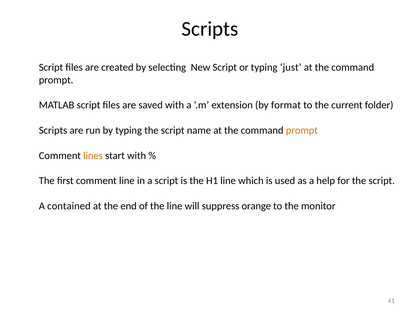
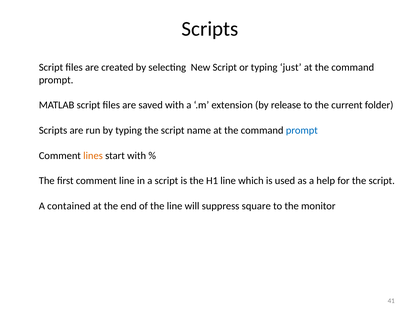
format: format -> release (286, 105)
prompt colour: orange -> blue (302, 130)
orange: orange -> square (256, 206)
